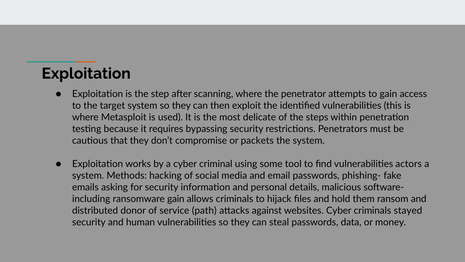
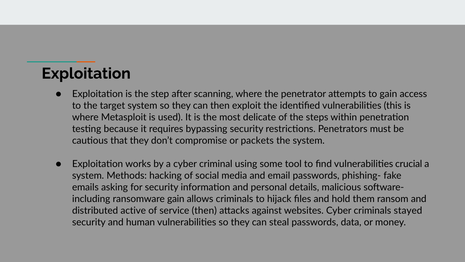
actors: actors -> crucial (409, 164)
donor: donor -> active (133, 210)
service path: path -> then (204, 210)
